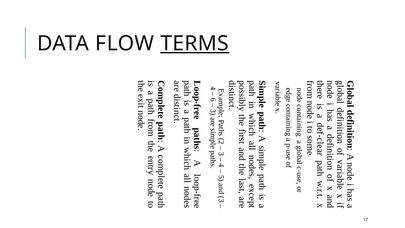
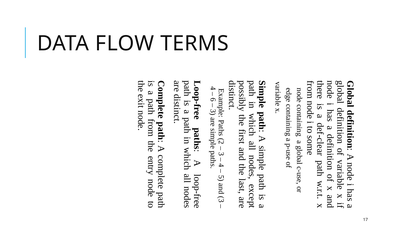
TERMS underline: present -> none (195, 43)
